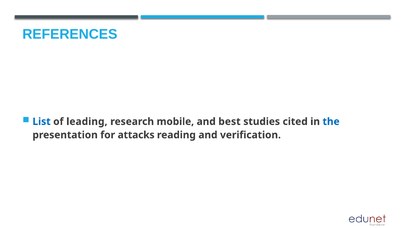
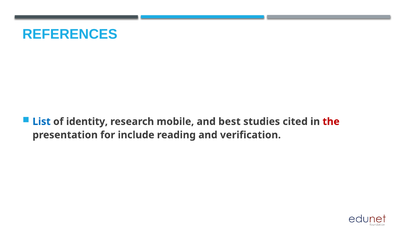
leading: leading -> identity (87, 121)
the colour: blue -> red (331, 121)
attacks: attacks -> include (136, 135)
